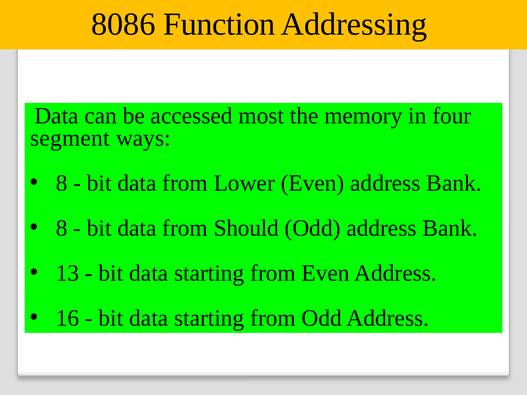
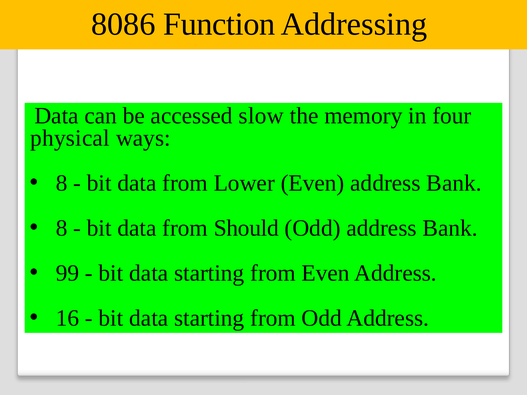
most: most -> slow (261, 116)
segment: segment -> physical (70, 138)
13: 13 -> 99 (67, 273)
